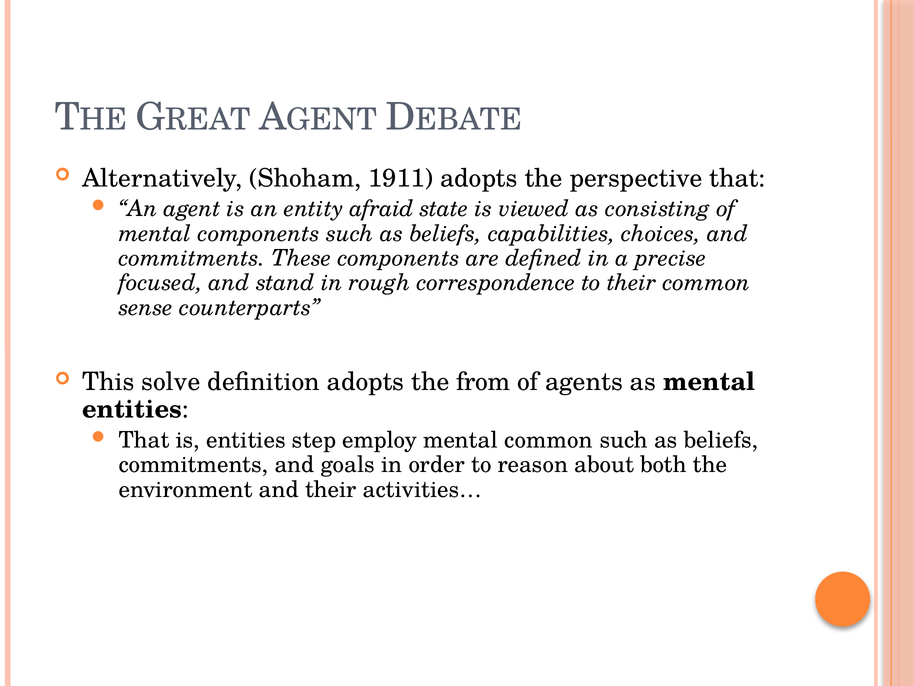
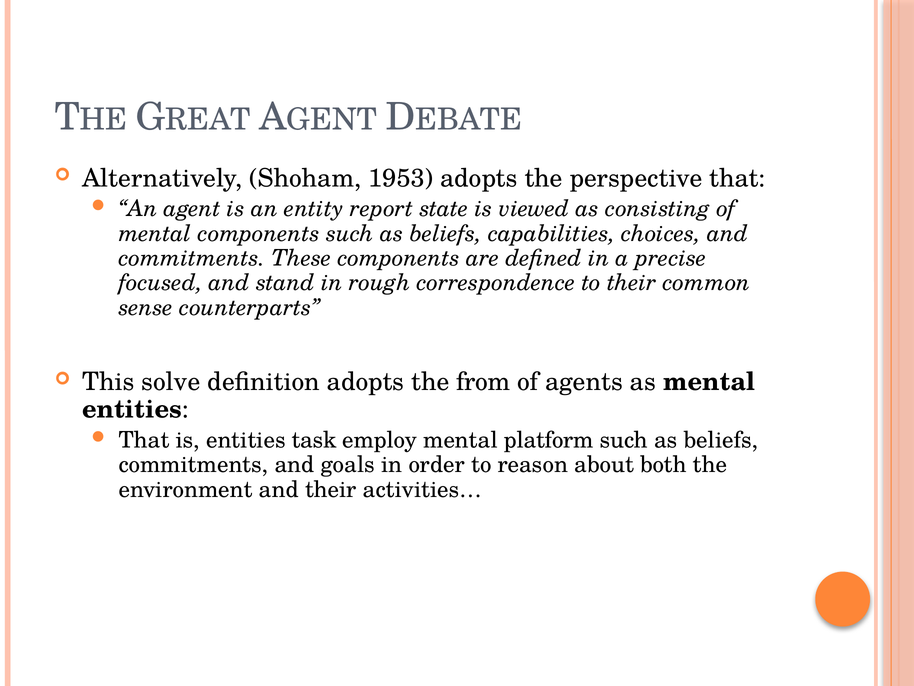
1911: 1911 -> 1953 (401, 178)
afraid: afraid -> report (382, 209)
step: step -> task (314, 440)
mental common: common -> platform (549, 440)
